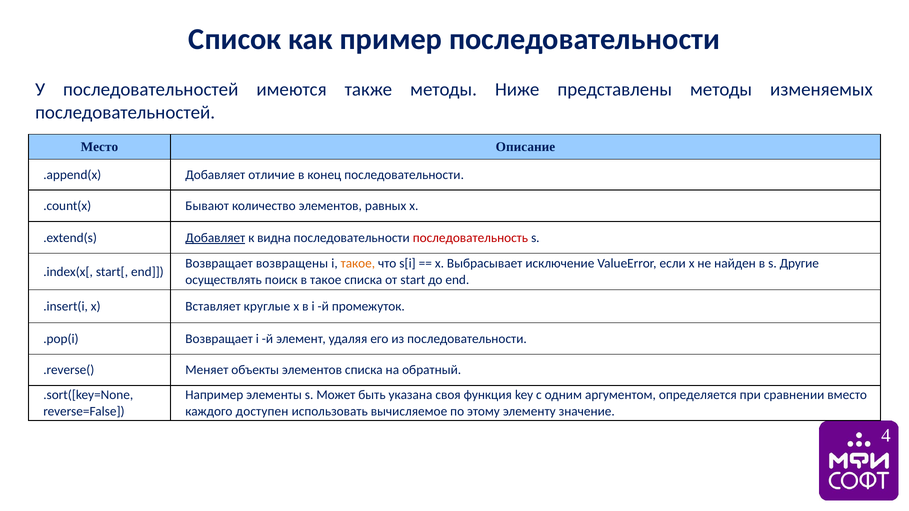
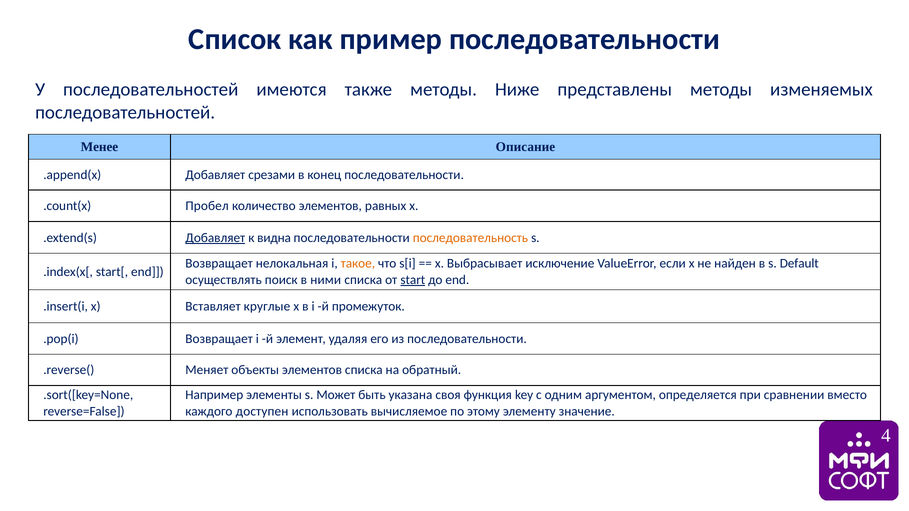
Место: Место -> Менее (99, 147)
отличие: отличие -> срезами (272, 175)
Бывают: Бывают -> Пробел (207, 206)
последовательность colour: red -> orange (470, 238)
возвращены: возвращены -> нелокальная (292, 264)
Другие: Другие -> Default (799, 264)
в такое: такое -> ними (326, 280)
start underline: none -> present (413, 280)
